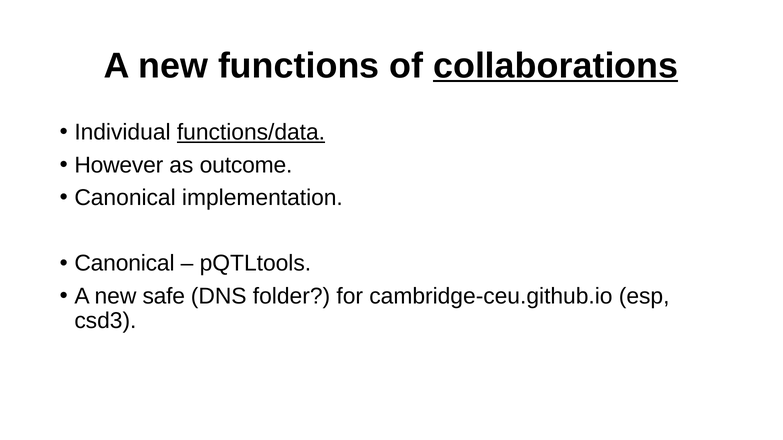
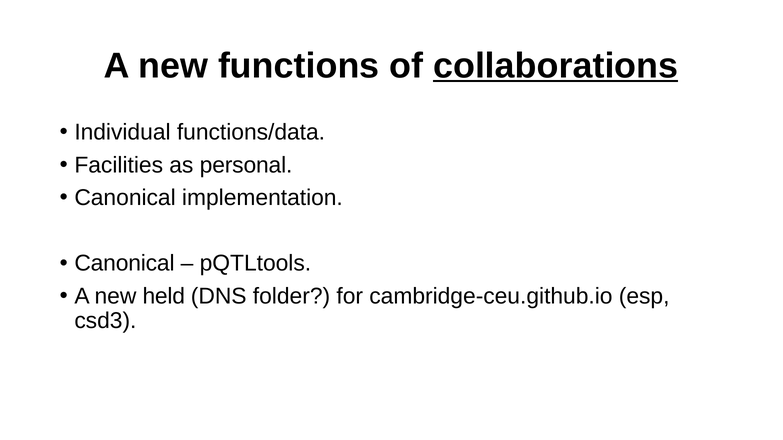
functions/data underline: present -> none (251, 132)
However: However -> Facilities (119, 165)
outcome: outcome -> personal (246, 165)
safe: safe -> held (164, 297)
